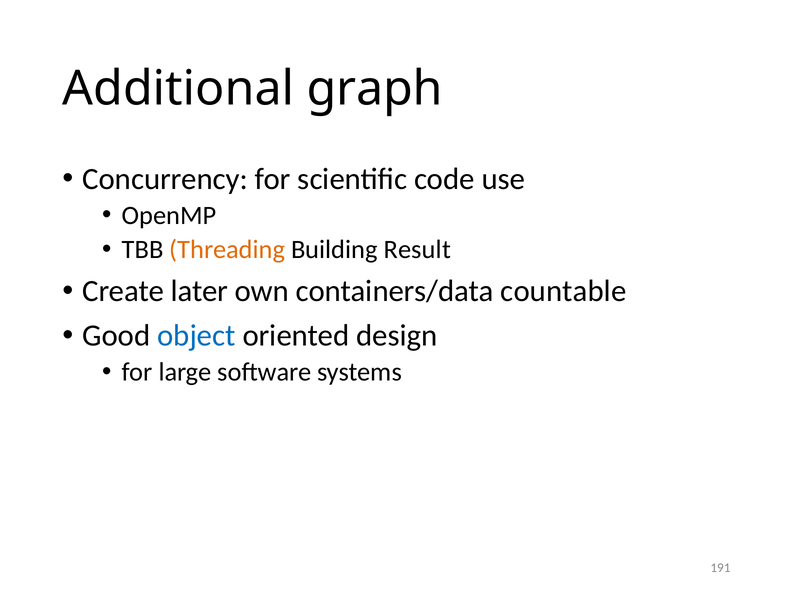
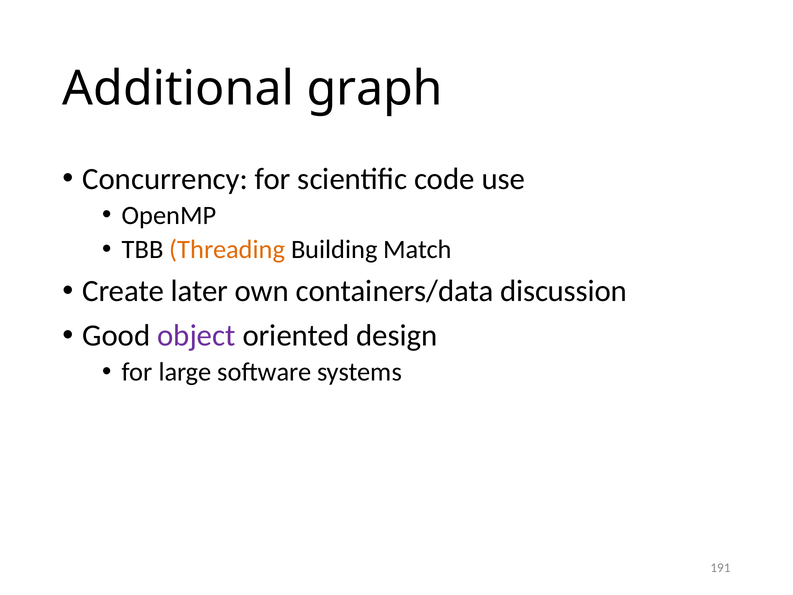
Result: Result -> Match (418, 249)
countable: countable -> discussion (564, 291)
object colour: blue -> purple (196, 335)
